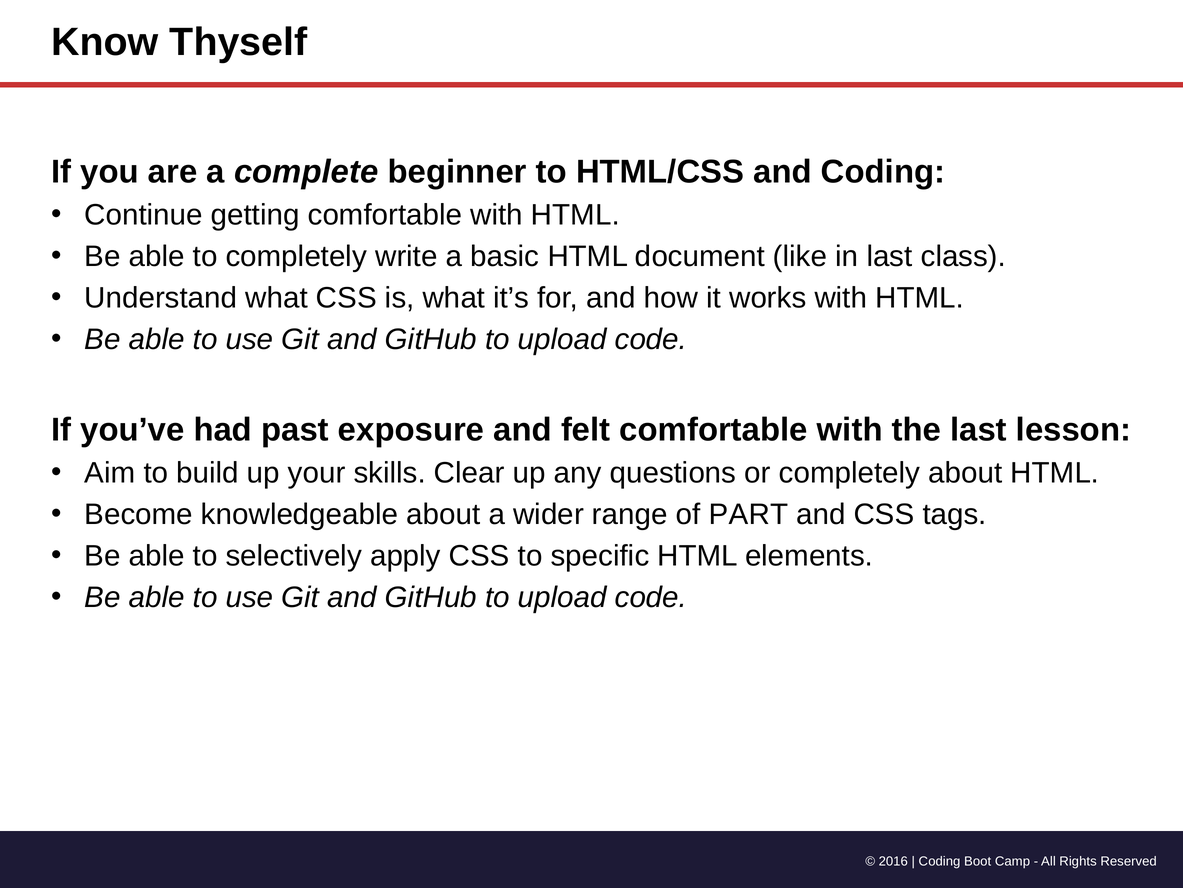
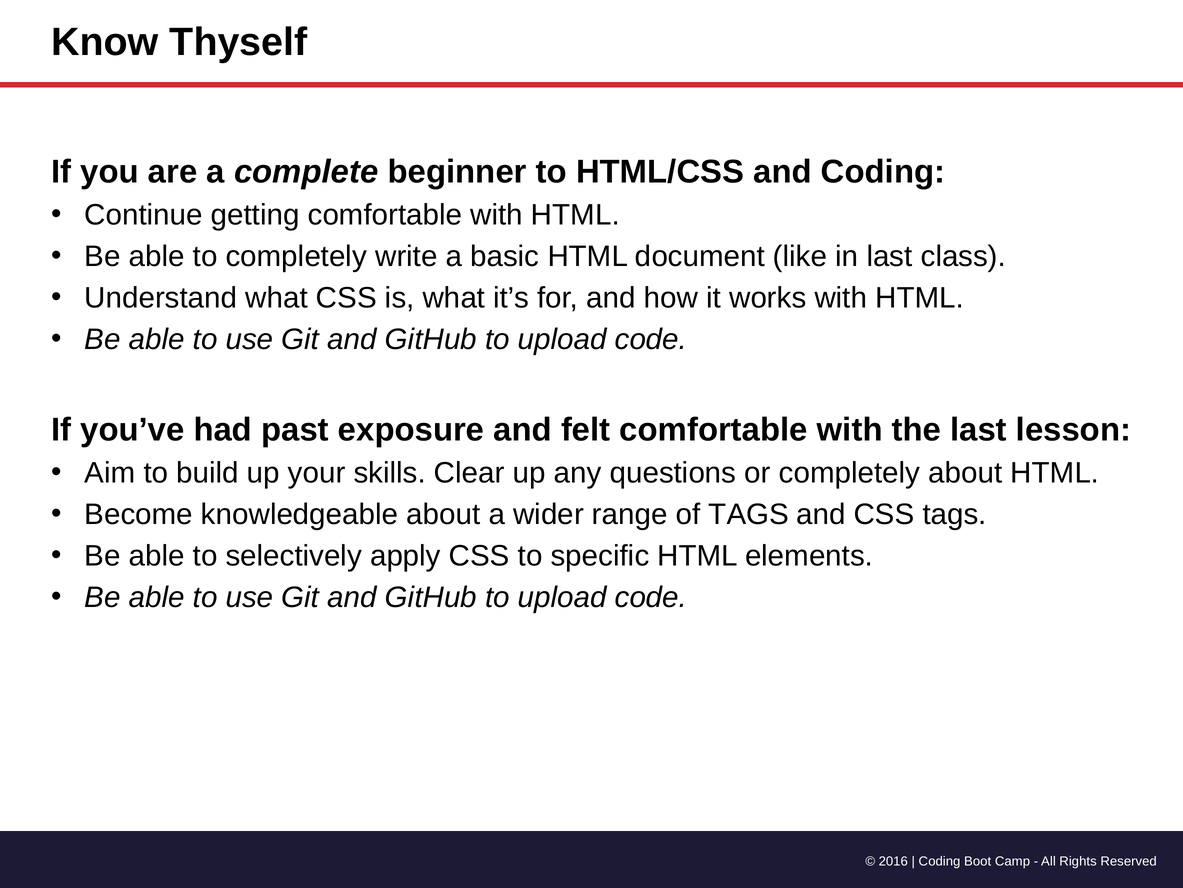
of PART: PART -> TAGS (749, 514)
